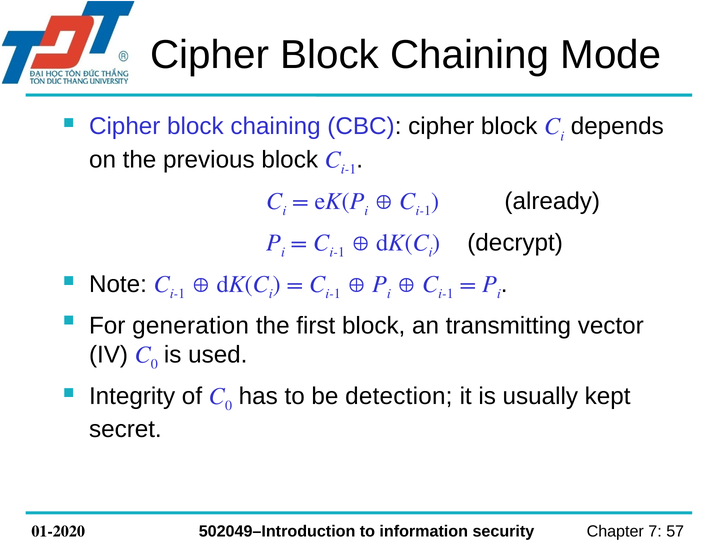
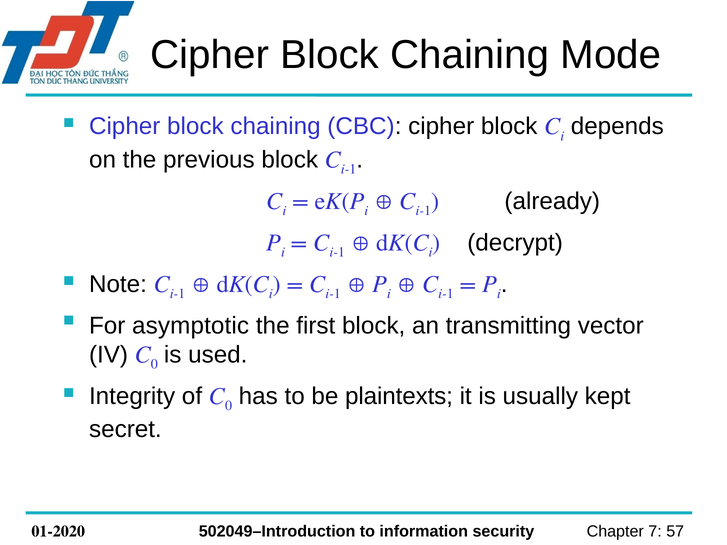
generation: generation -> asymptotic (191, 326)
detection: detection -> plaintexts (399, 396)
